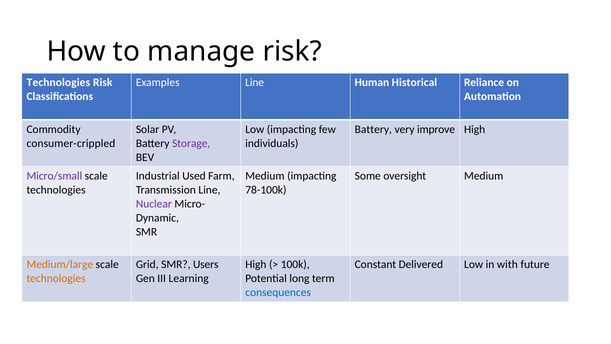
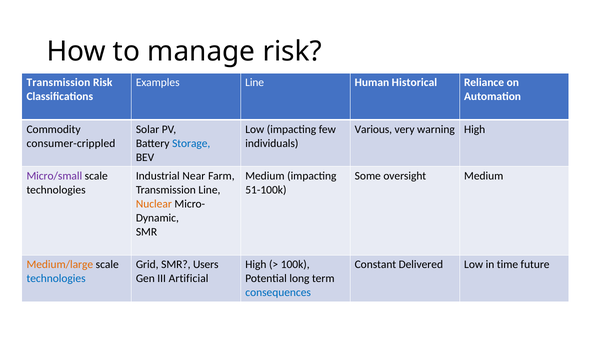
Technologies: Technologies -> Transmission (58, 83)
Battery: Battery -> Various (373, 129)
improve: improve -> warning (436, 129)
Storage colour: purple -> blue (191, 143)
Used: Used -> Near (194, 176)
78-100k: 78-100k -> 51-100k (266, 190)
Nuclear colour: purple -> orange (154, 204)
with: with -> time (507, 264)
technologies colour: orange -> blue (56, 278)
Learning: Learning -> Artificial (189, 278)
